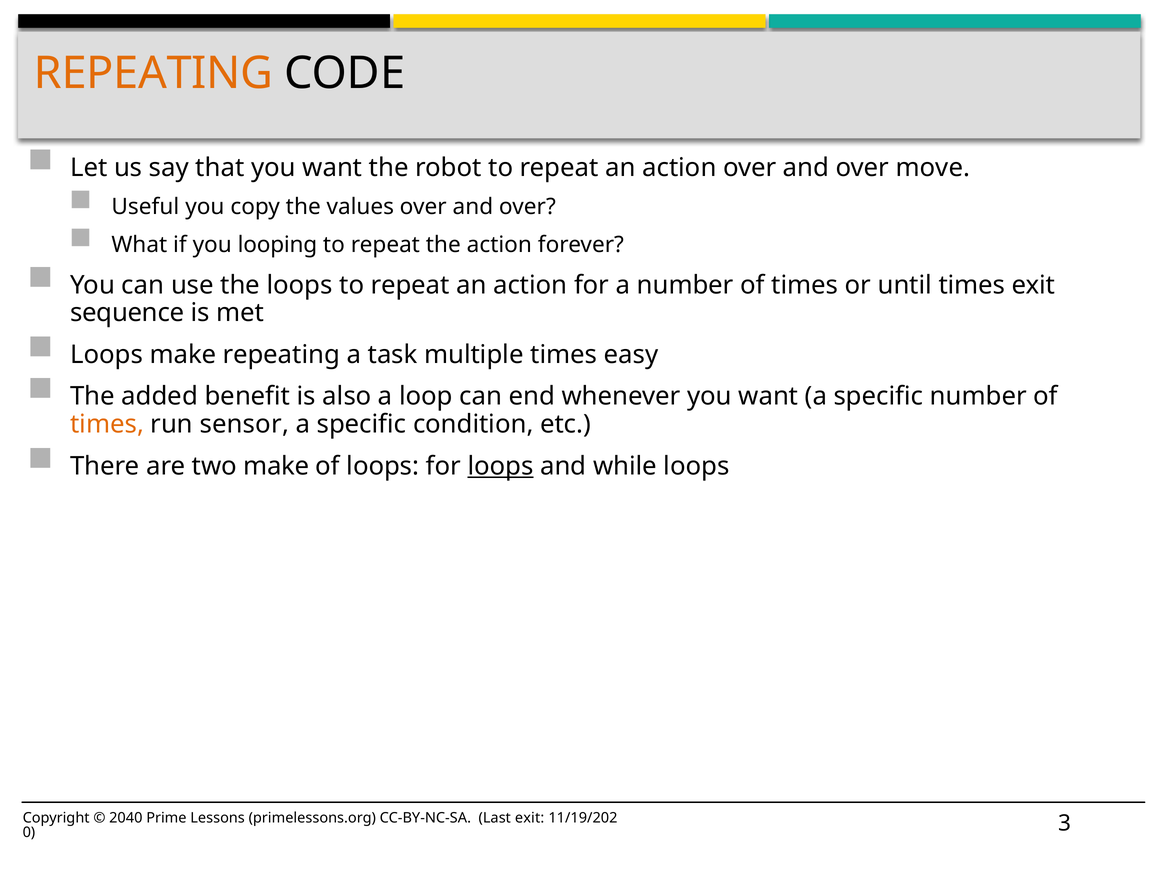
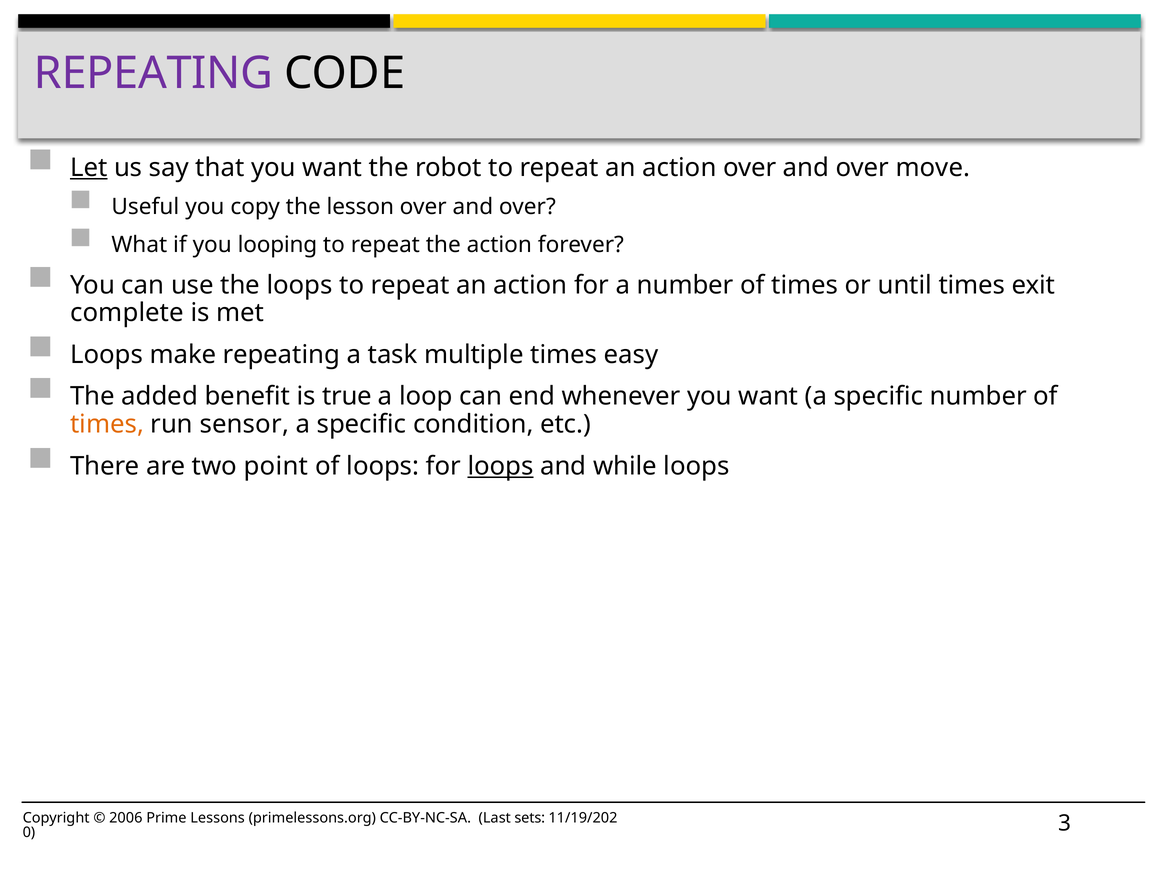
REPEATING colour: orange -> purple (153, 73)
Let underline: none -> present (89, 168)
values: values -> lesson (360, 207)
sequence: sequence -> complete (127, 313)
also: also -> true (347, 397)
two make: make -> point (276, 466)
2040: 2040 -> 2006 (126, 819)
Last exit: exit -> sets (530, 819)
